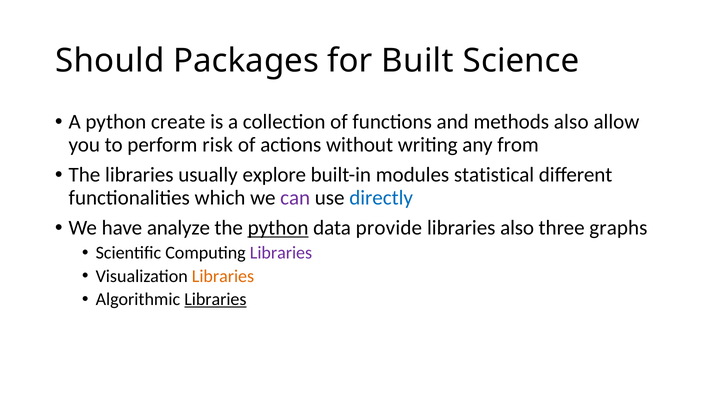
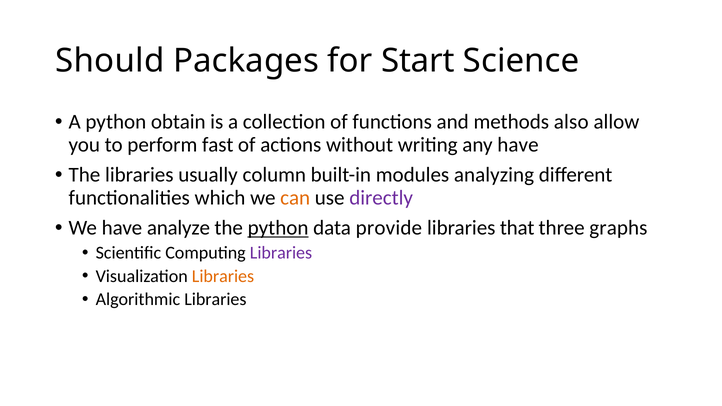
Built: Built -> Start (418, 61)
create: create -> obtain (178, 122)
risk: risk -> fast (218, 145)
any from: from -> have (518, 145)
explore: explore -> column (274, 175)
statistical: statistical -> analyzing (494, 175)
can colour: purple -> orange (295, 198)
directly colour: blue -> purple (381, 198)
libraries also: also -> that (517, 228)
Libraries underline: present -> none (215, 299)
